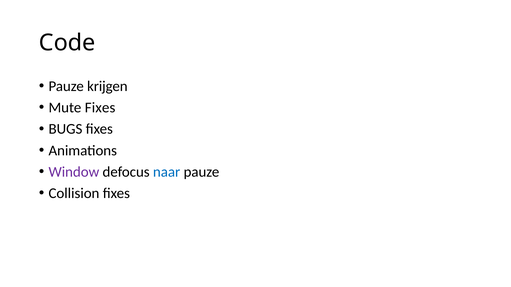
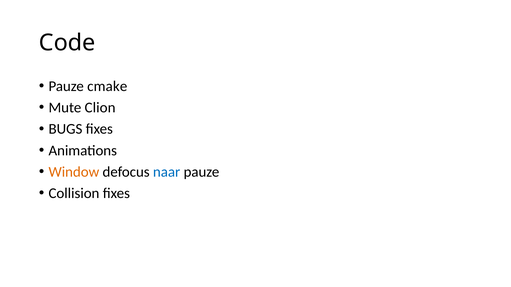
krijgen: krijgen -> cmake (107, 86)
Mute Fixes: Fixes -> Clion (100, 108)
Window colour: purple -> orange (74, 172)
